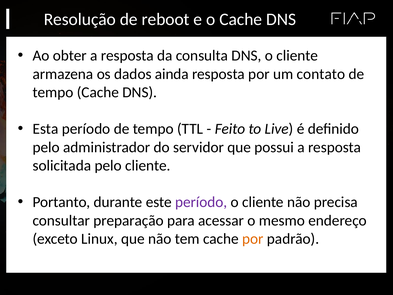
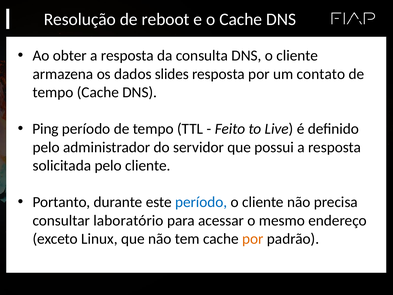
ainda: ainda -> slides (172, 74)
Esta: Esta -> Ping (46, 129)
período colour: purple -> blue (201, 202)
preparação: preparação -> laboratório (128, 220)
